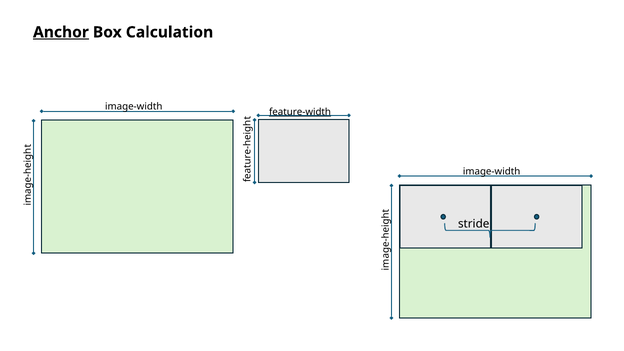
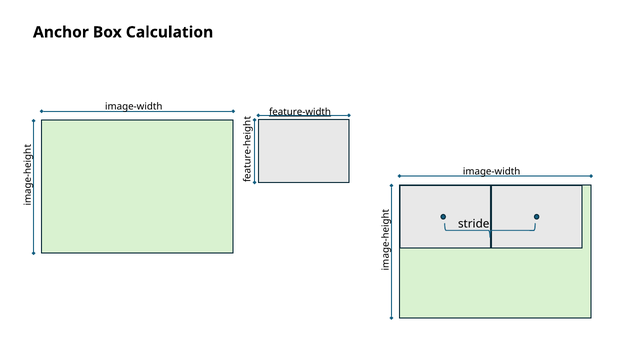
Anchor underline: present -> none (61, 32)
